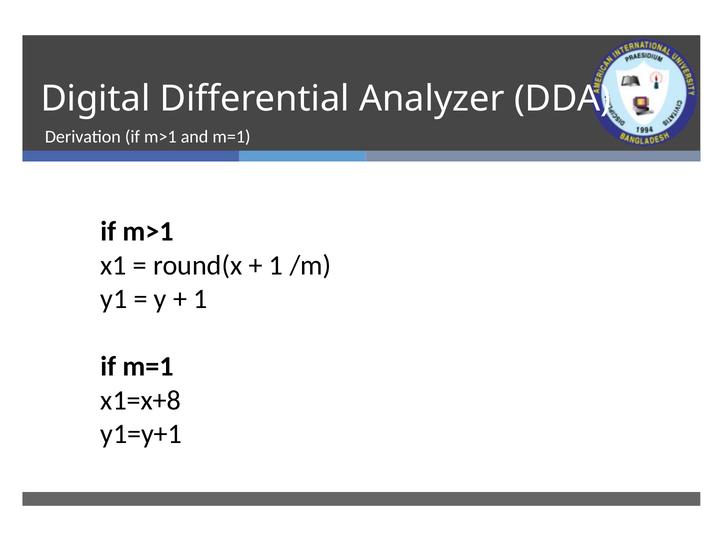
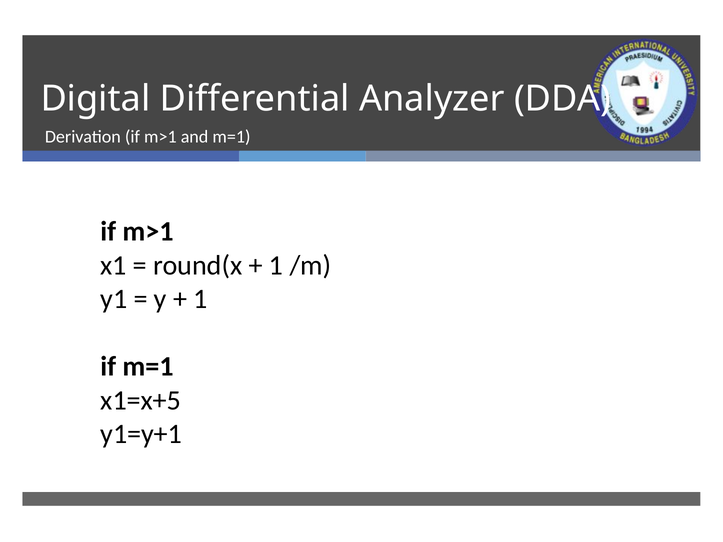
x1=x+8: x1=x+8 -> x1=x+5 (141, 401)
